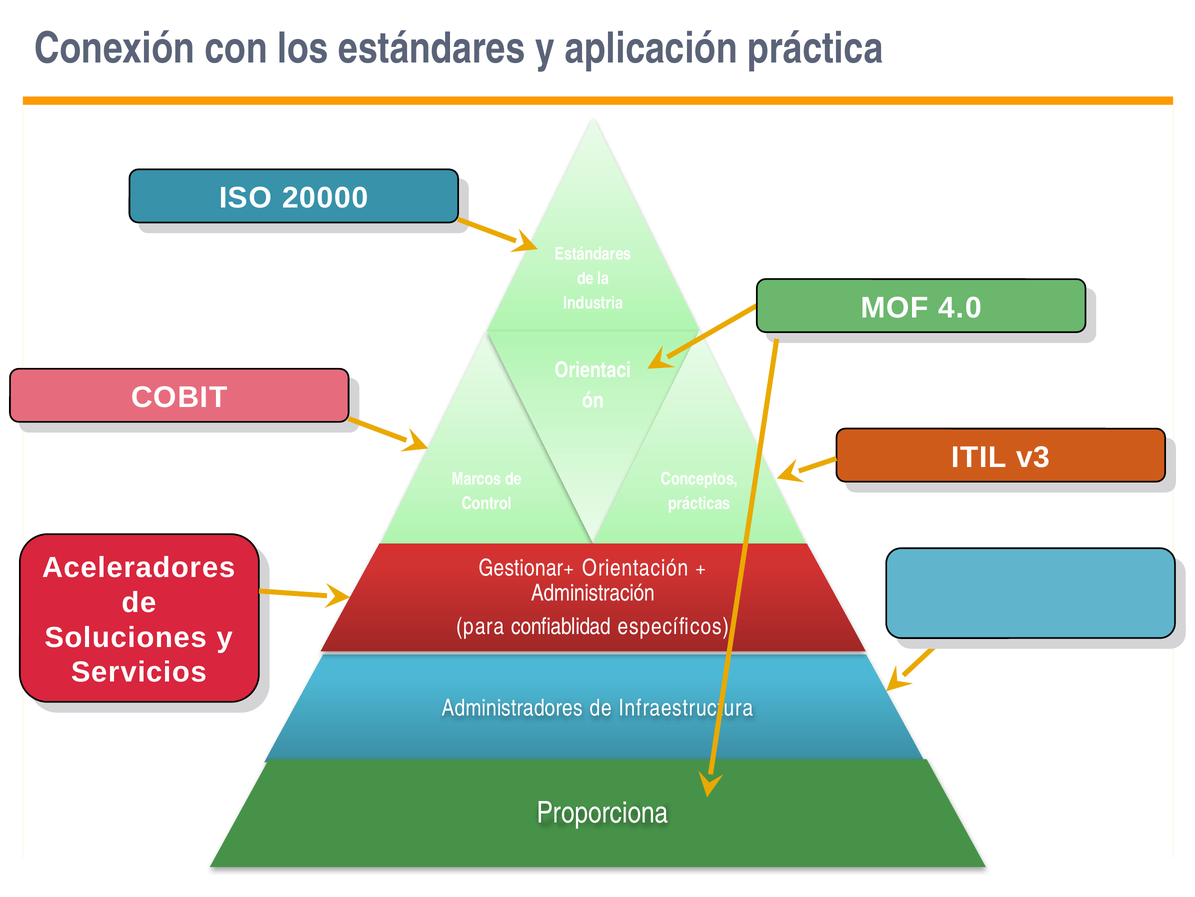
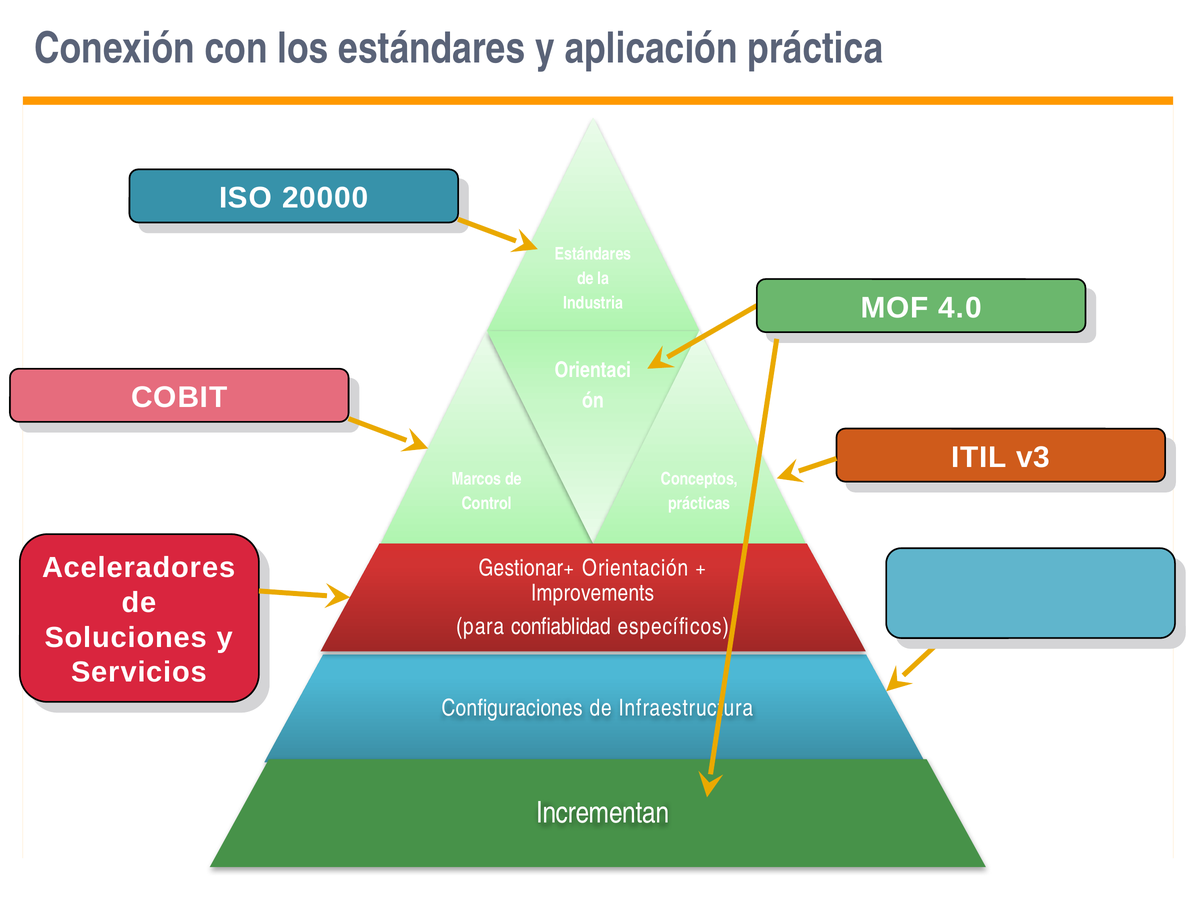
Administración: Administración -> Improvements (593, 593)
Administradores: Administradores -> Configuraciones (512, 708)
Proporciona: Proporciona -> Incrementan (603, 812)
